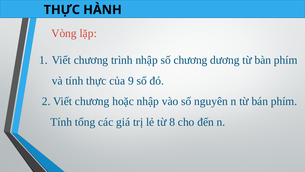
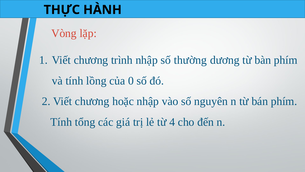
số chương: chương -> thường (190, 60)
tính thực: thực -> lồng (96, 81)
9: 9 -> 0 (131, 81)
8: 8 -> 4 (172, 122)
